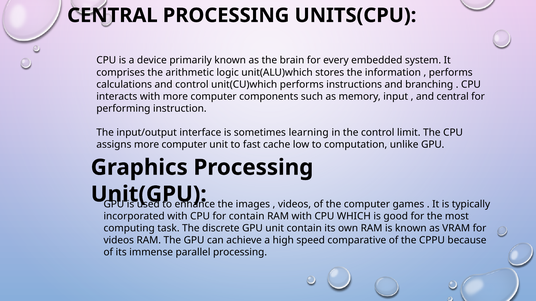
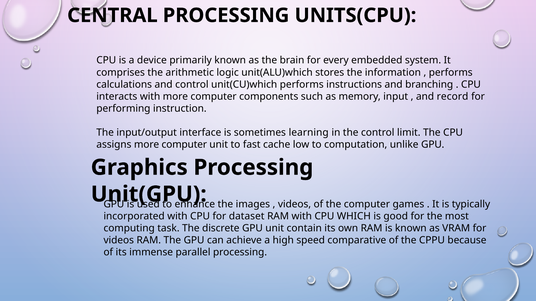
and central: central -> record (453, 97)
for contain: contain -> dataset (247, 217)
